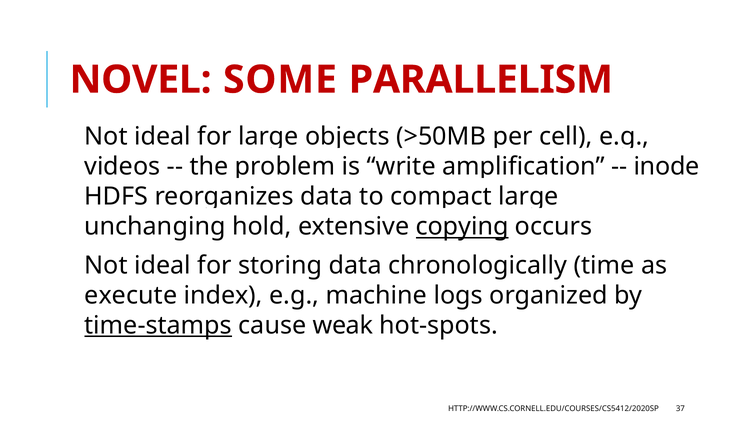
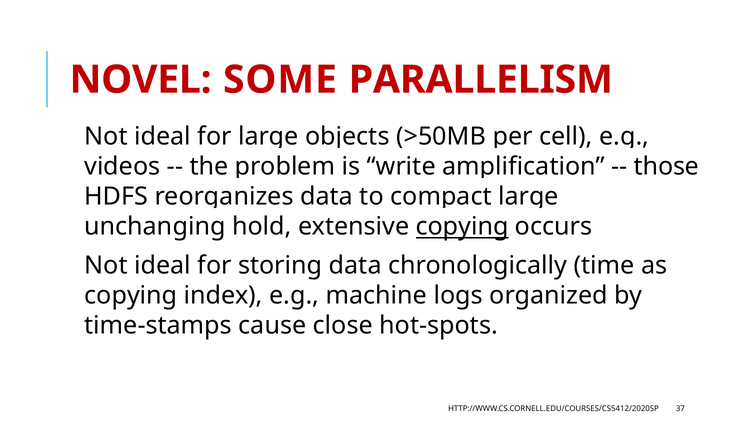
inode: inode -> those (667, 166)
execute: execute -> copying (131, 295)
time-stamps underline: present -> none (158, 326)
weak: weak -> close (343, 326)
